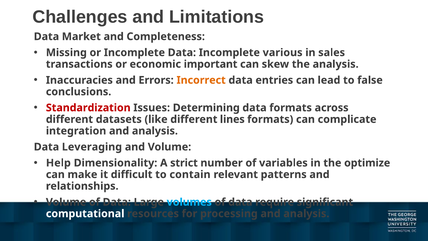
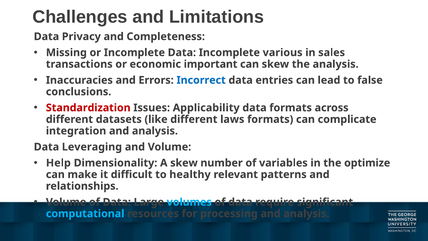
Market: Market -> Privacy (81, 37)
Incorrect colour: orange -> blue (201, 80)
Determining: Determining -> Applicability (206, 108)
lines: lines -> laws (232, 119)
A strict: strict -> skew (184, 163)
contain: contain -> healthy (190, 174)
computational colour: white -> light blue (85, 213)
